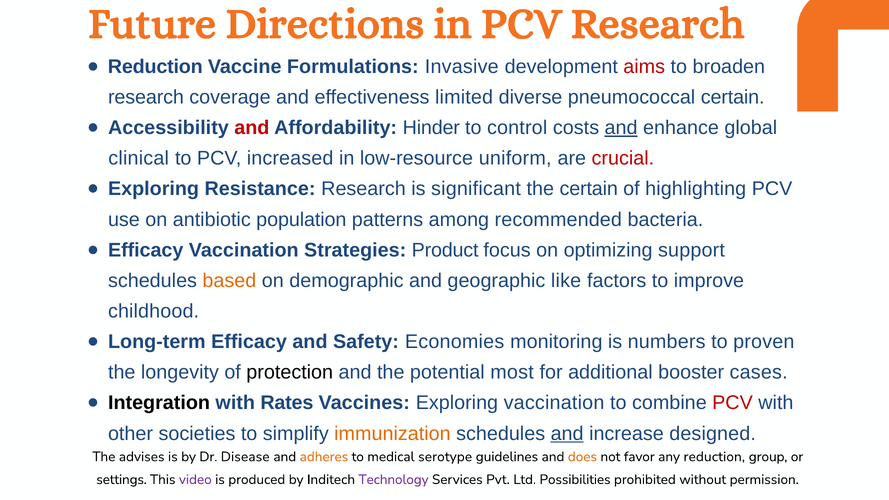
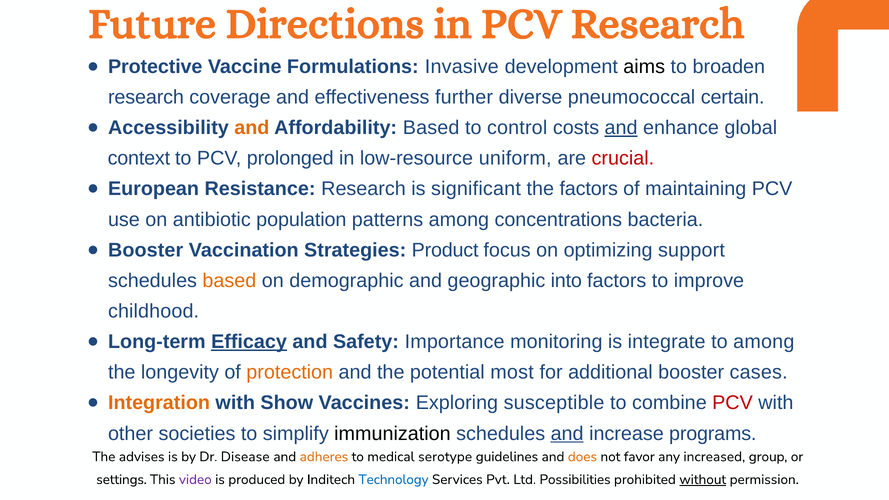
Reduction: Reduction -> Protective (155, 67)
aims colour: red -> black (644, 67)
limited: limited -> further (464, 97)
and colour: red -> orange (252, 128)
Affordability Hinder: Hinder -> Based (431, 128)
clinical: clinical -> context (139, 158)
increased: increased -> prolonged (290, 158)
Exploring: Exploring -> European (154, 189)
the certain: certain -> factors (589, 189)
highlighting: highlighting -> maintaining (696, 189)
recommended: recommended -> concentrations (558, 220)
Efficacy: Efficacy -> Booster (146, 250)
like: like -> into (566, 281)
Efficacy underline: none -> present (249, 342)
Economies: Economies -> Importance (455, 342)
numbers: numbers -> integrate (667, 342)
to proven: proven -> among (764, 342)
protection colour: black -> orange (290, 372)
Integration colour: black -> orange (159, 403)
Rates: Rates -> Show (287, 403)
Exploring vaccination: vaccination -> susceptible (554, 403)
immunization colour: orange -> black (392, 434)
designed: designed -> programs (713, 434)
any reduction: reduction -> increased (714, 457)
Technology colour: purple -> blue (394, 480)
without underline: none -> present (703, 480)
